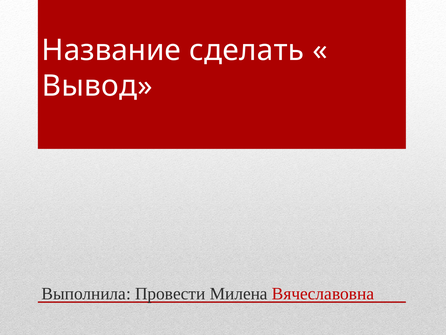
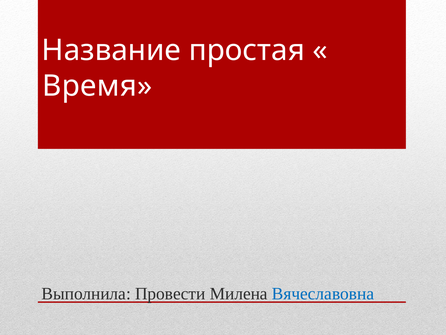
сделать: сделать -> простая (247, 50)
Вывод: Вывод -> Время (97, 86)
Вячеславовна colour: red -> blue (323, 293)
